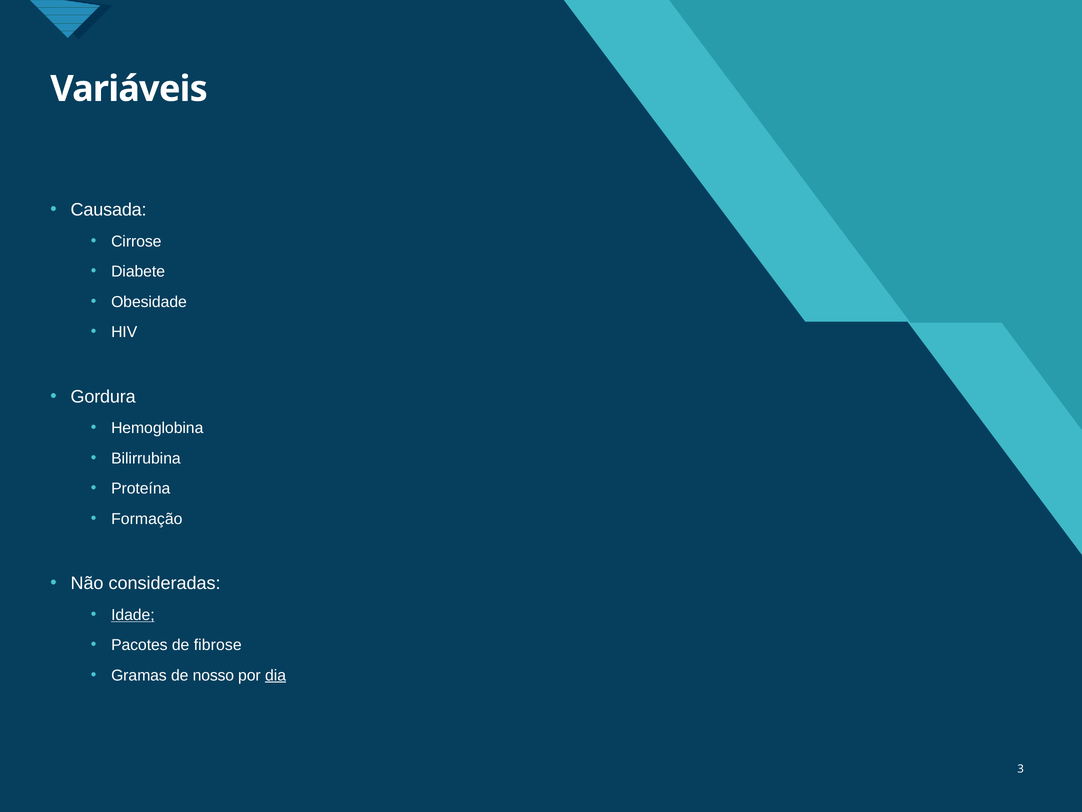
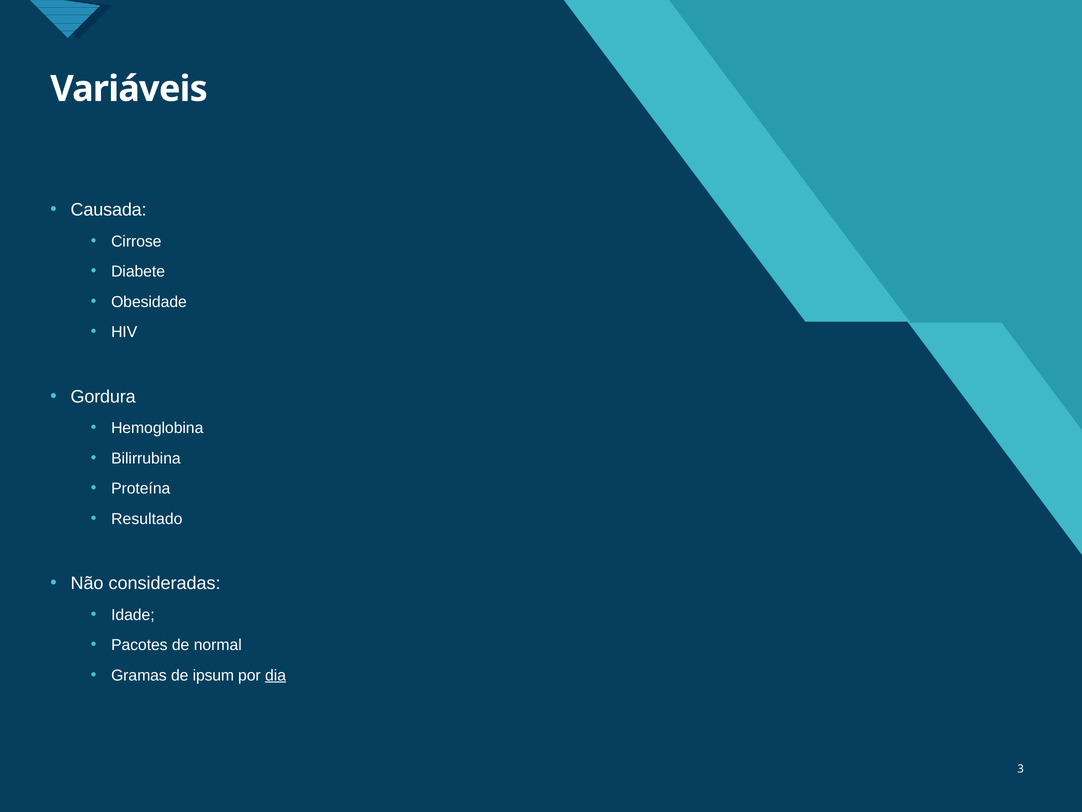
Formação: Formação -> Resultado (147, 519)
Idade underline: present -> none (133, 615)
fibrose: fibrose -> normal (218, 645)
nosso: nosso -> ipsum (213, 675)
